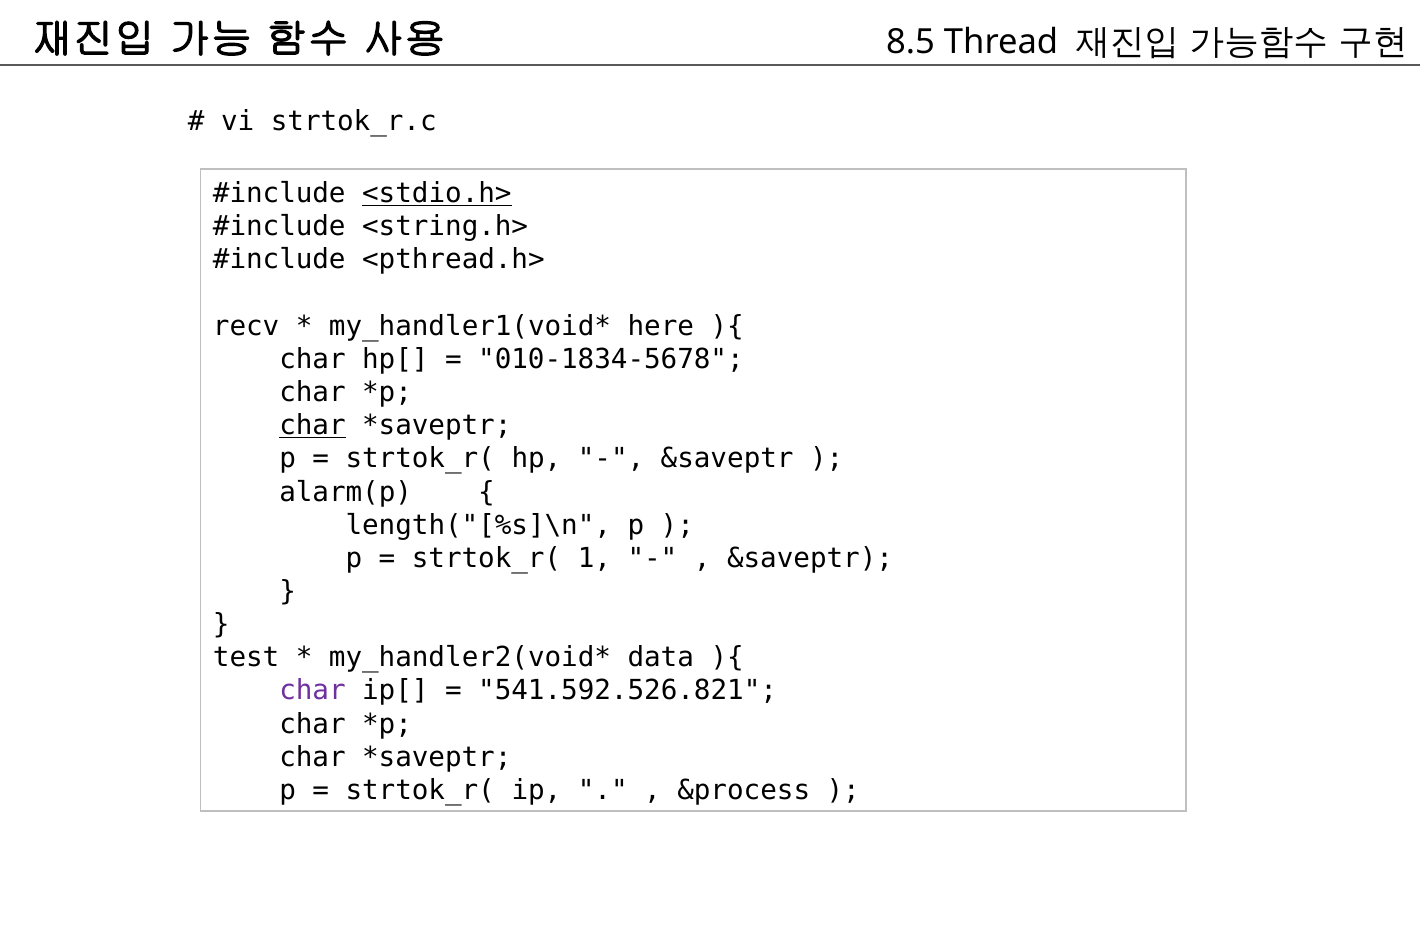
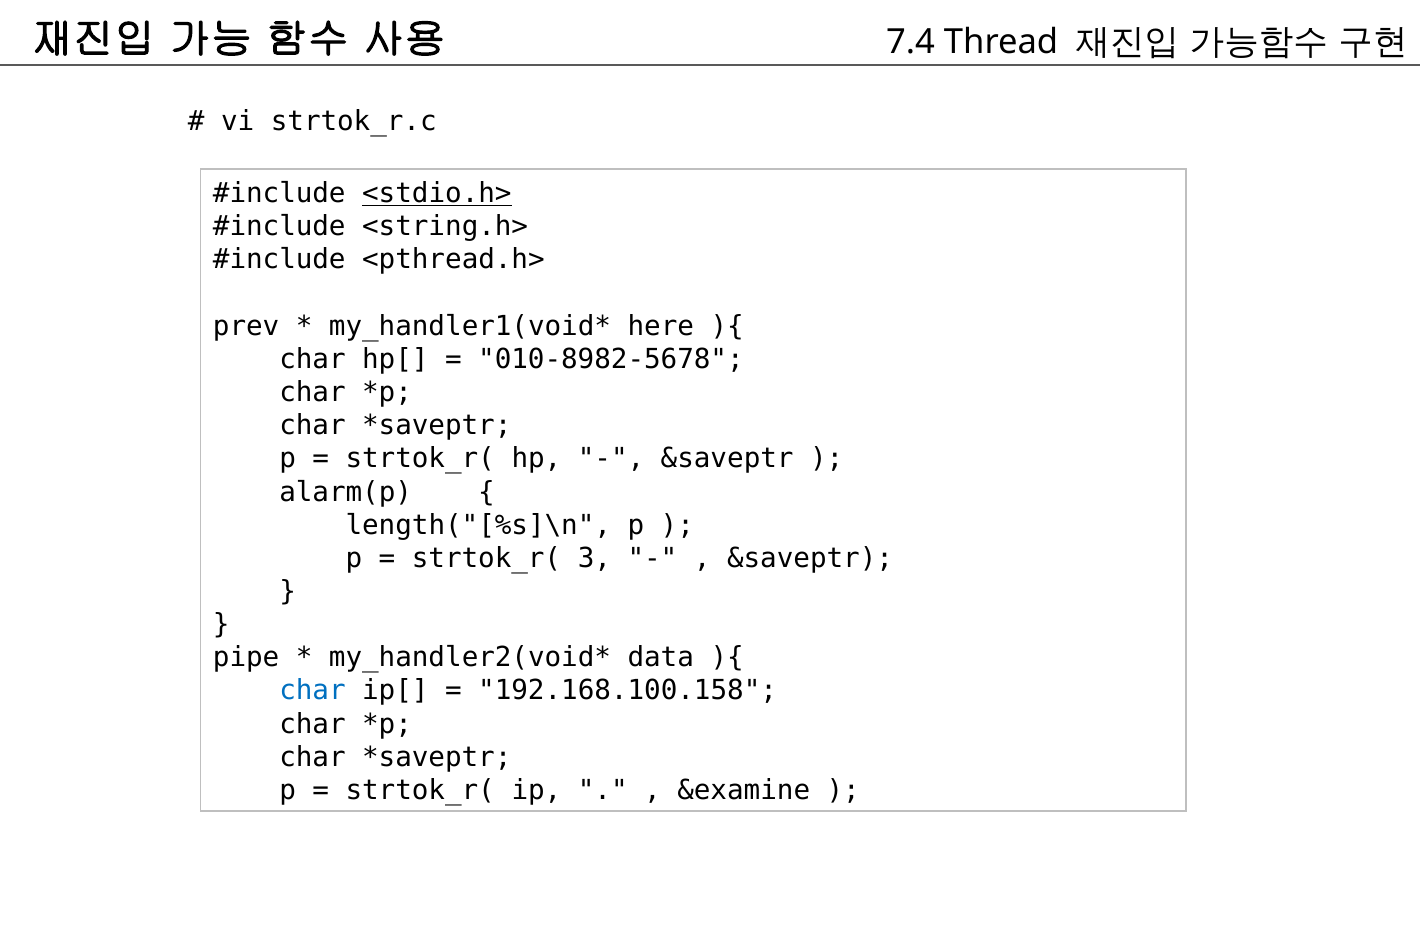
8.5: 8.5 -> 7.4 (910, 42)
recv: recv -> prev (246, 326)
010-1834-5678: 010-1834-5678 -> 010-8982-5678 (611, 359)
char underline: present -> none (312, 425)
1: 1 -> 3 (594, 558)
test: test -> pipe (246, 657)
char colour: purple -> blue (312, 691)
541.592.526.821: 541.592.526.821 -> 192.168.100.158 (628, 691)
&process: &process -> &examine (744, 790)
